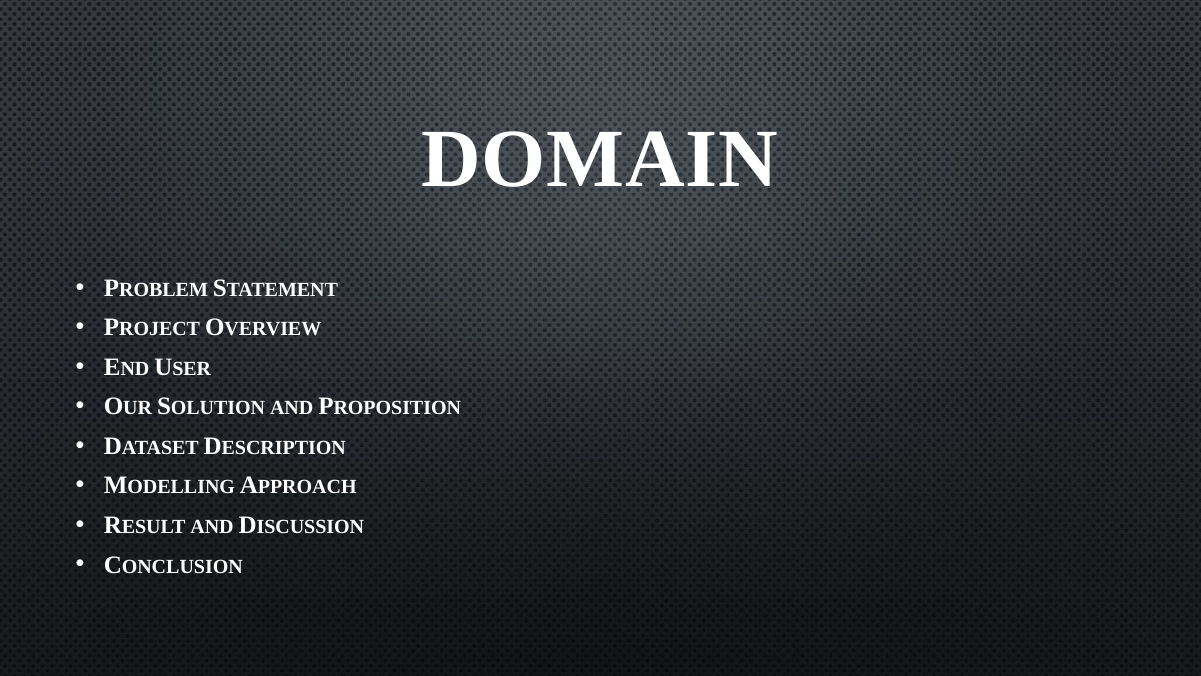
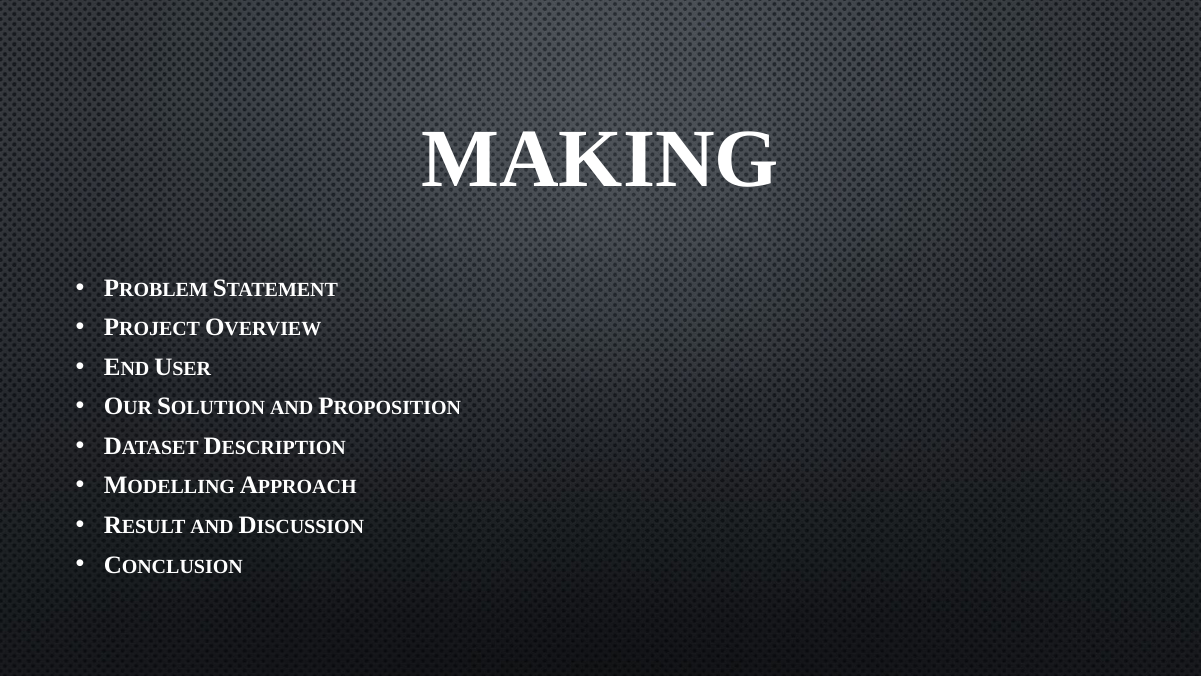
DOMAIN: DOMAIN -> MAKING (600, 160)
